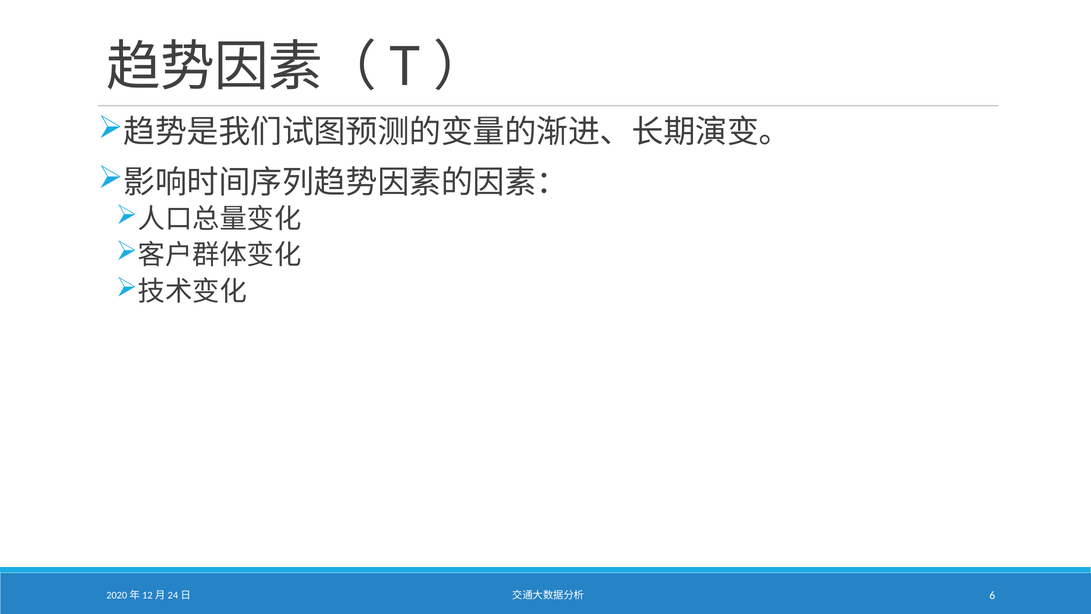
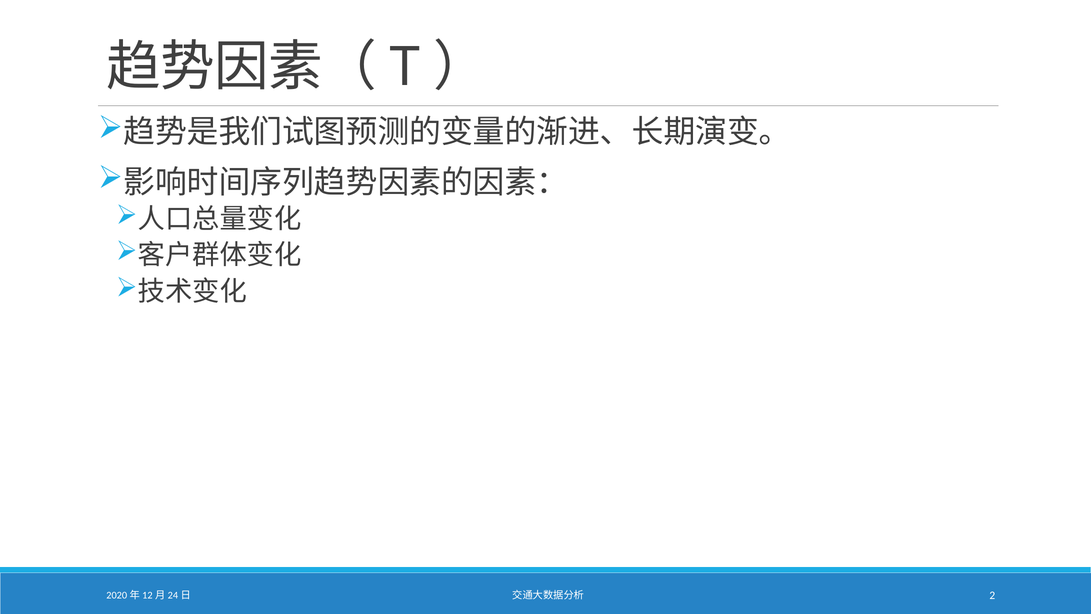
6: 6 -> 2 (992, 595)
